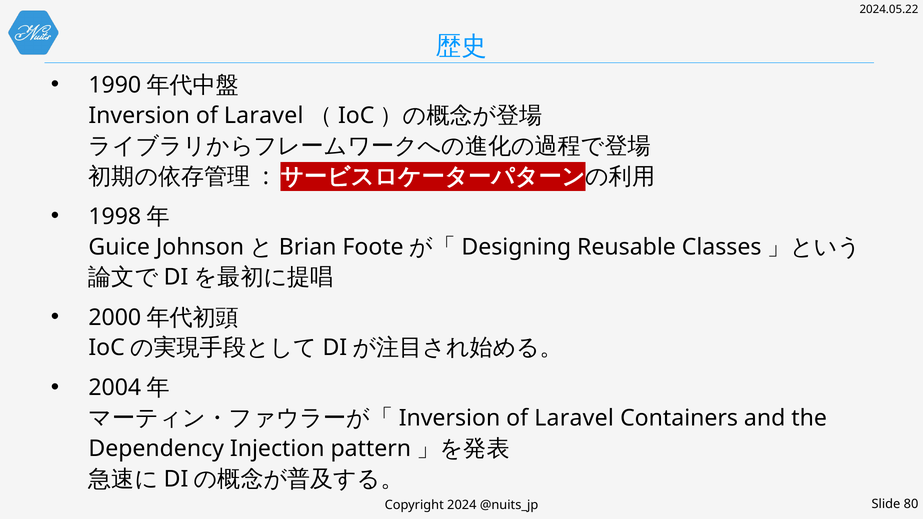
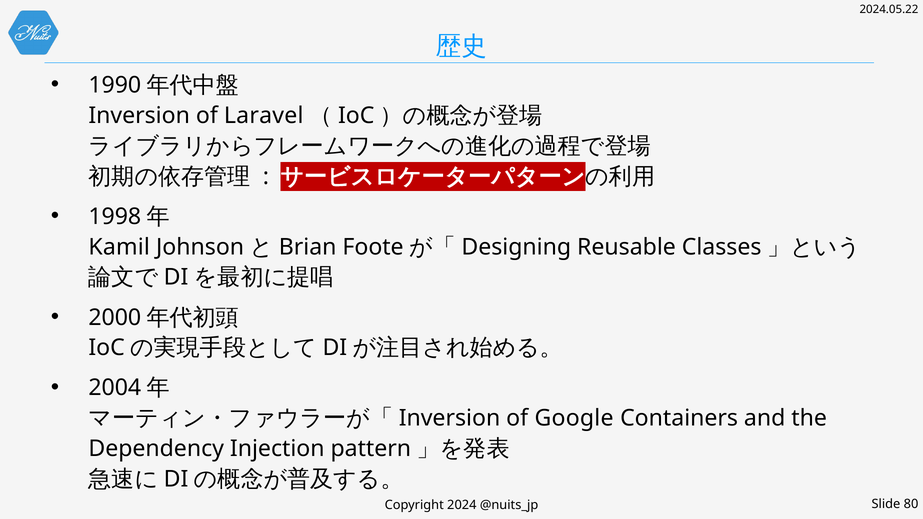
Guice: Guice -> Kamil (119, 247)
Laravel: Laravel -> Google (574, 418)
